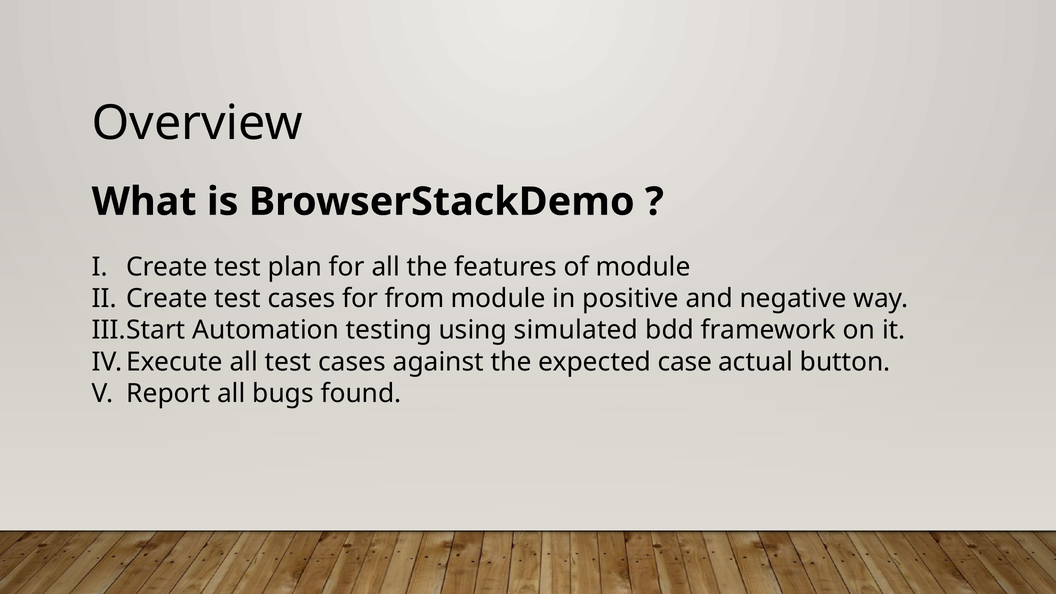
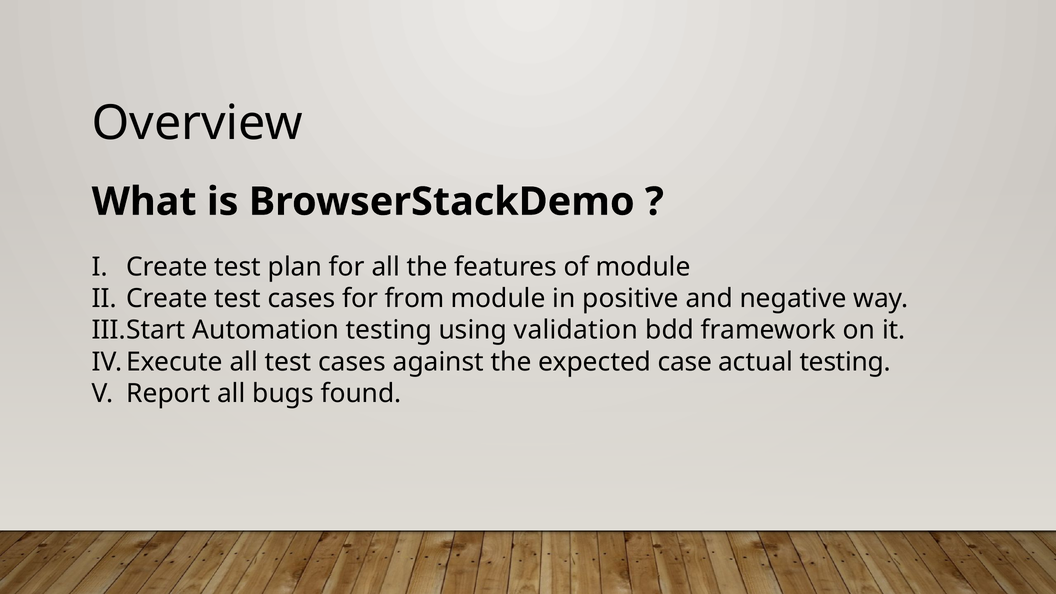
simulated: simulated -> validation (576, 330)
actual button: button -> testing (845, 362)
